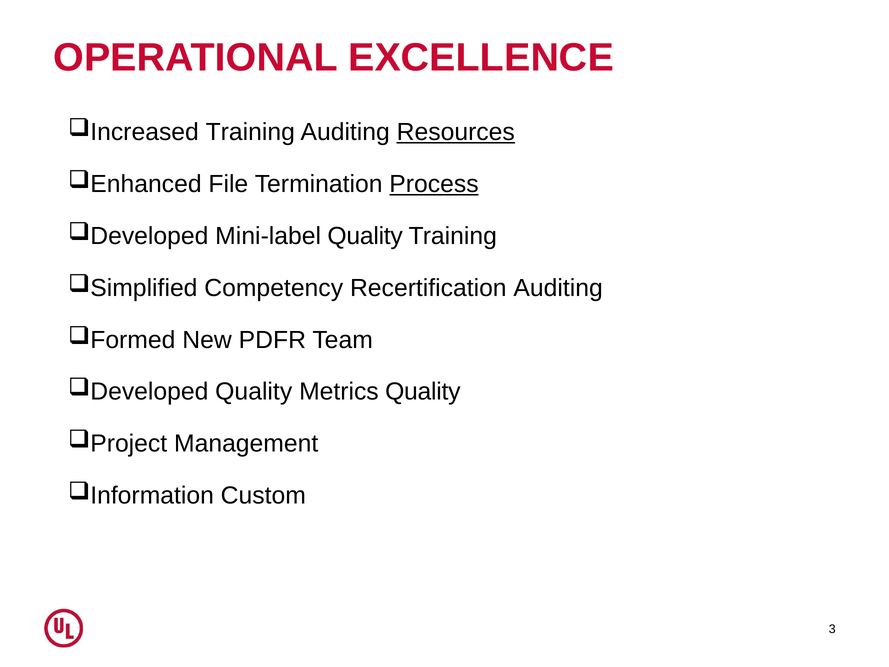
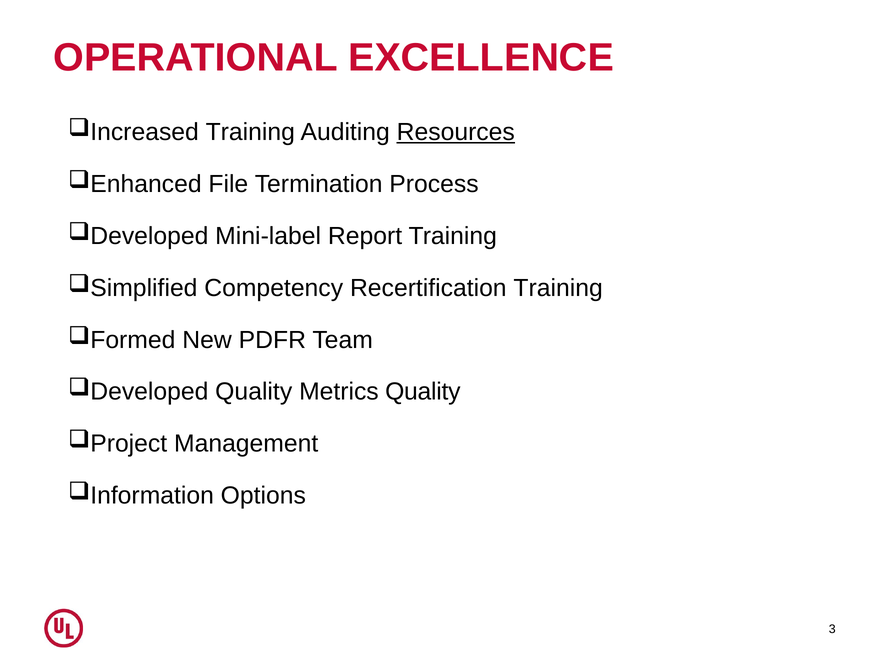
Process underline: present -> none (434, 184)
Mini-label Quality: Quality -> Report (365, 236)
Recertification Auditing: Auditing -> Training (558, 288)
Custom: Custom -> Options (263, 495)
